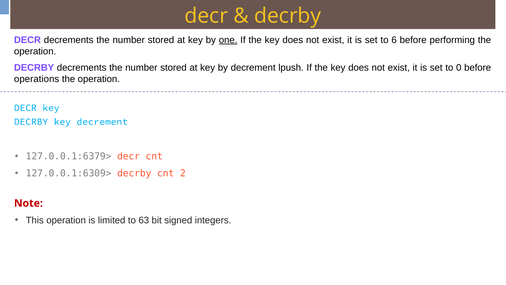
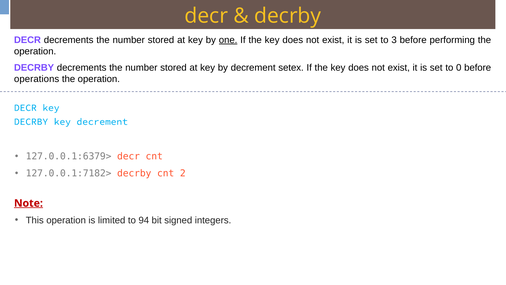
6: 6 -> 3 (394, 40)
lpush: lpush -> setex (291, 68)
127.0.0.1:6309>: 127.0.0.1:6309> -> 127.0.0.1:7182> (69, 173)
Note underline: none -> present (28, 203)
63: 63 -> 94 (144, 220)
